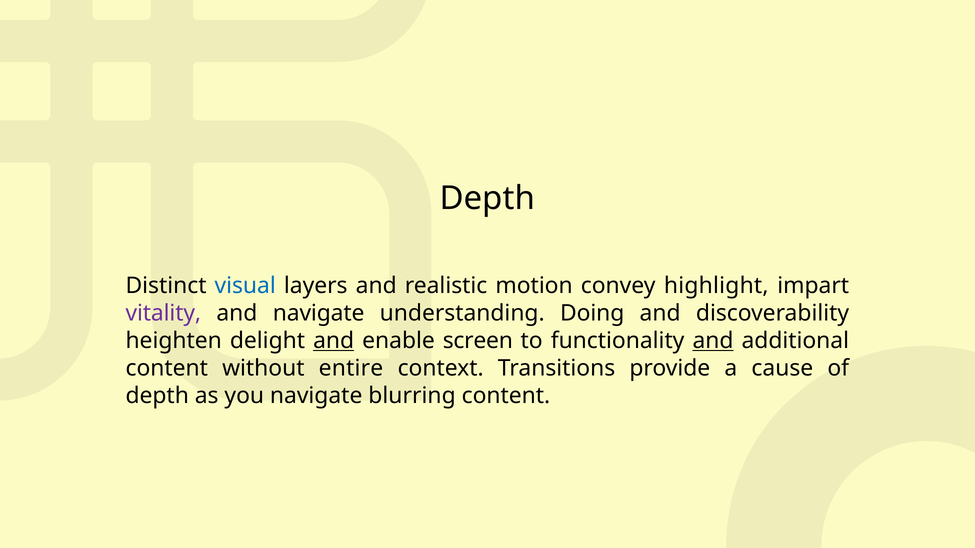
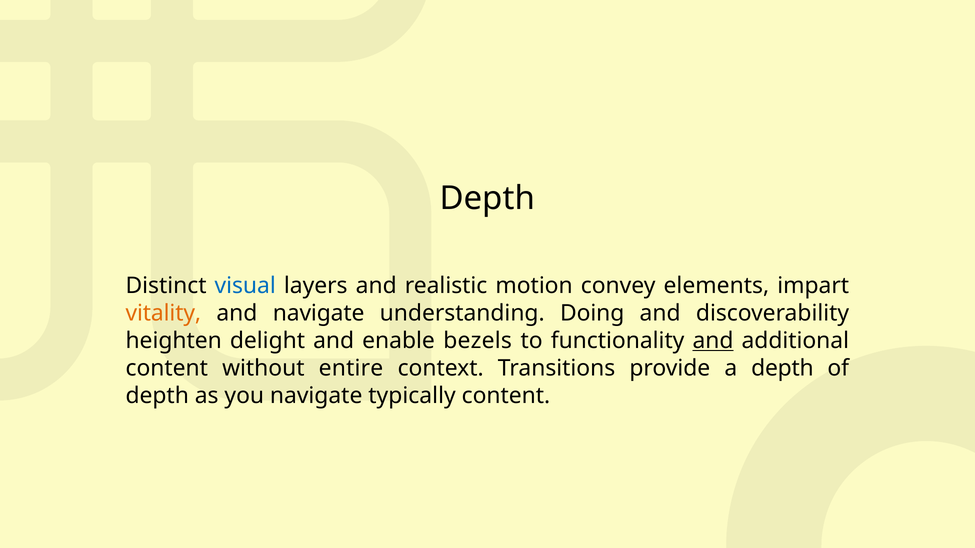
highlight: highlight -> elements (716, 286)
vitality colour: purple -> orange (163, 313)
and underline: present -> none (334, 341)
screen: screen -> bezels (478, 341)
a cause: cause -> depth (782, 368)
blurring: blurring -> typically (412, 396)
